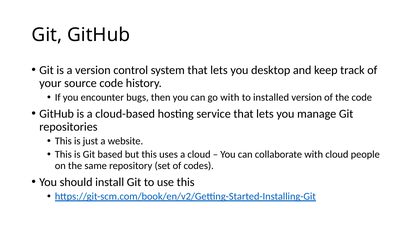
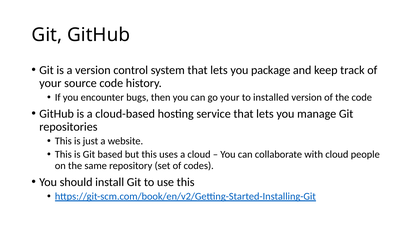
desktop: desktop -> package (271, 70)
go with: with -> your (230, 97)
